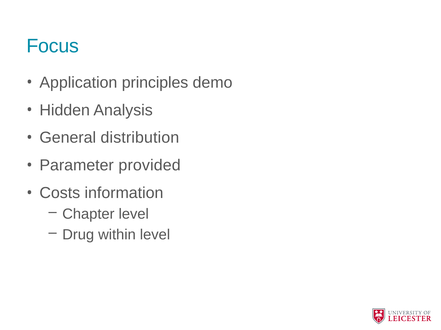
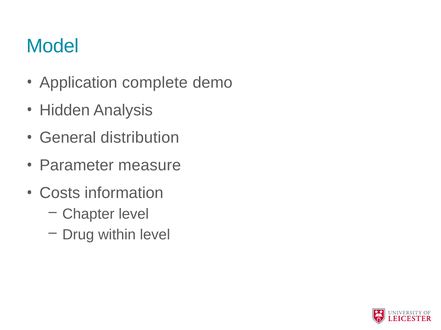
Focus: Focus -> Model (53, 46)
principles: principles -> complete (155, 83)
provided: provided -> measure (150, 166)
